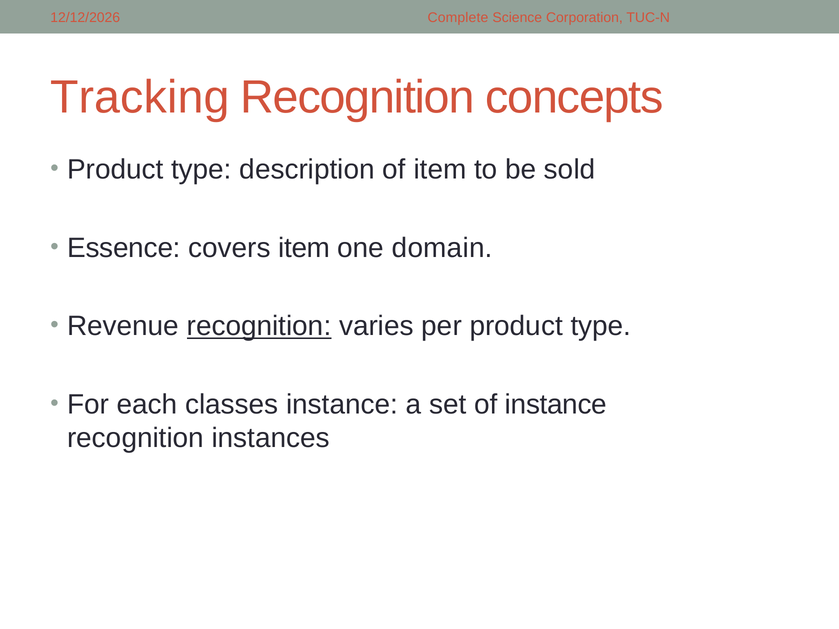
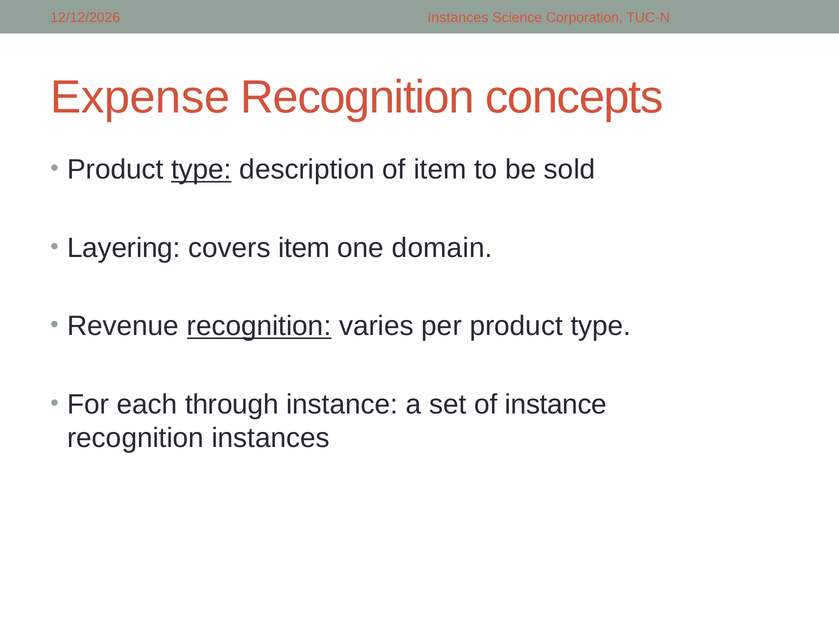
Complete: Complete -> Instances (458, 18)
Tracking: Tracking -> Expense (140, 98)
type underline: none -> present (201, 170)
Essence: Essence -> Layering (124, 248)
classes: classes -> through (232, 405)
